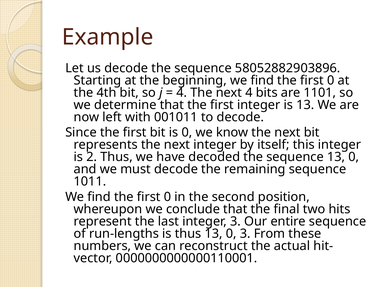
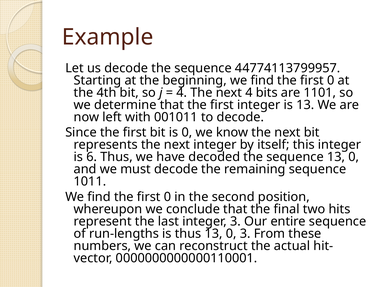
58052882903896: 58052882903896 -> 44774113799957 (288, 68)
2: 2 -> 6 (92, 157)
